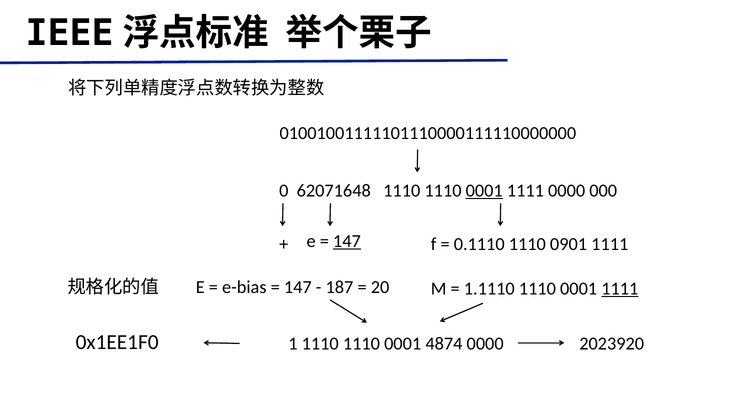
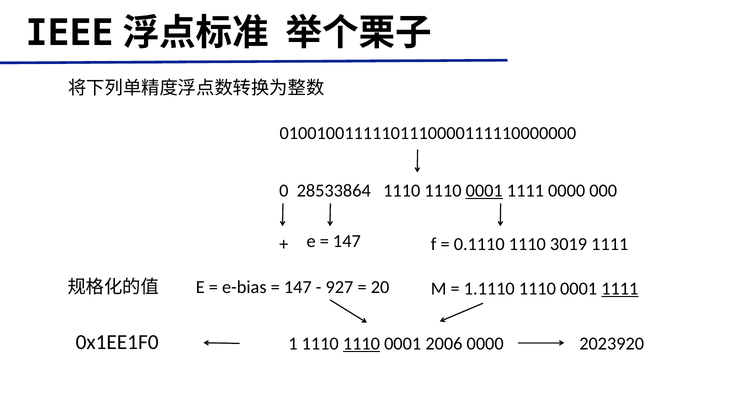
62071648: 62071648 -> 28533864 (334, 191)
147 underline: present -> none (347, 241)
0901: 0901 -> 3019 (569, 244)
187: 187 -> 927 (340, 287)
1110 underline: none -> present (361, 343)
4874: 4874 -> 2006 (444, 343)
